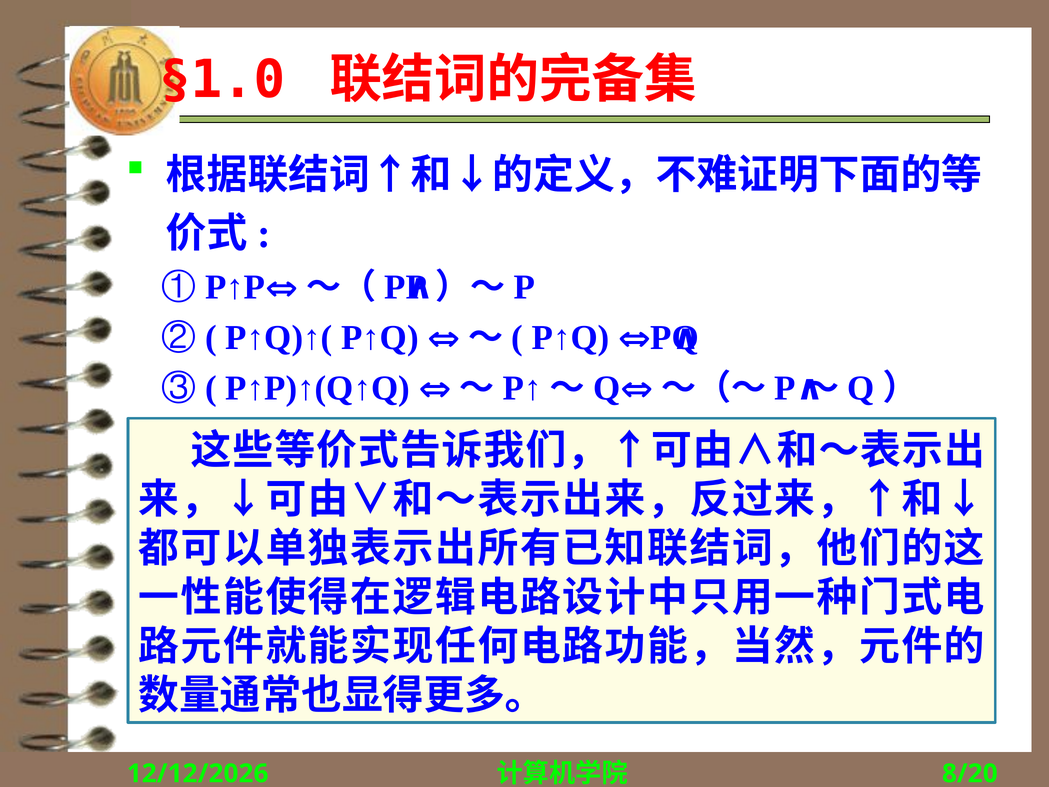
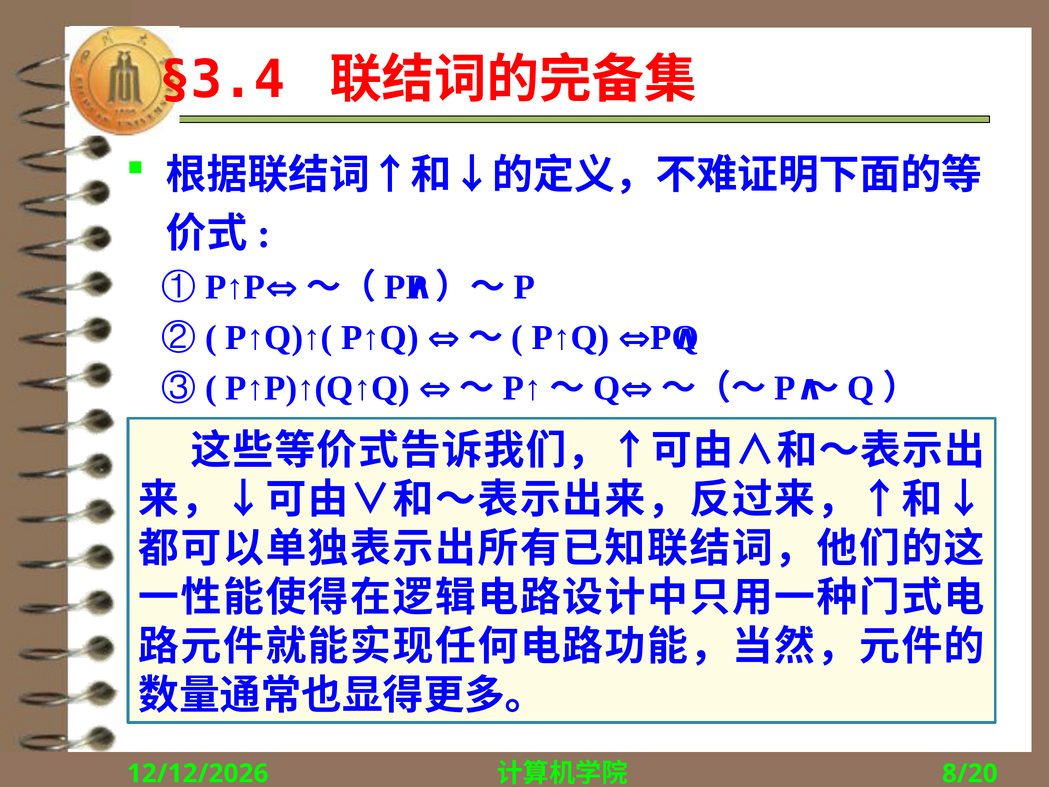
§1.0: §1.0 -> §3.4 (222, 80)
